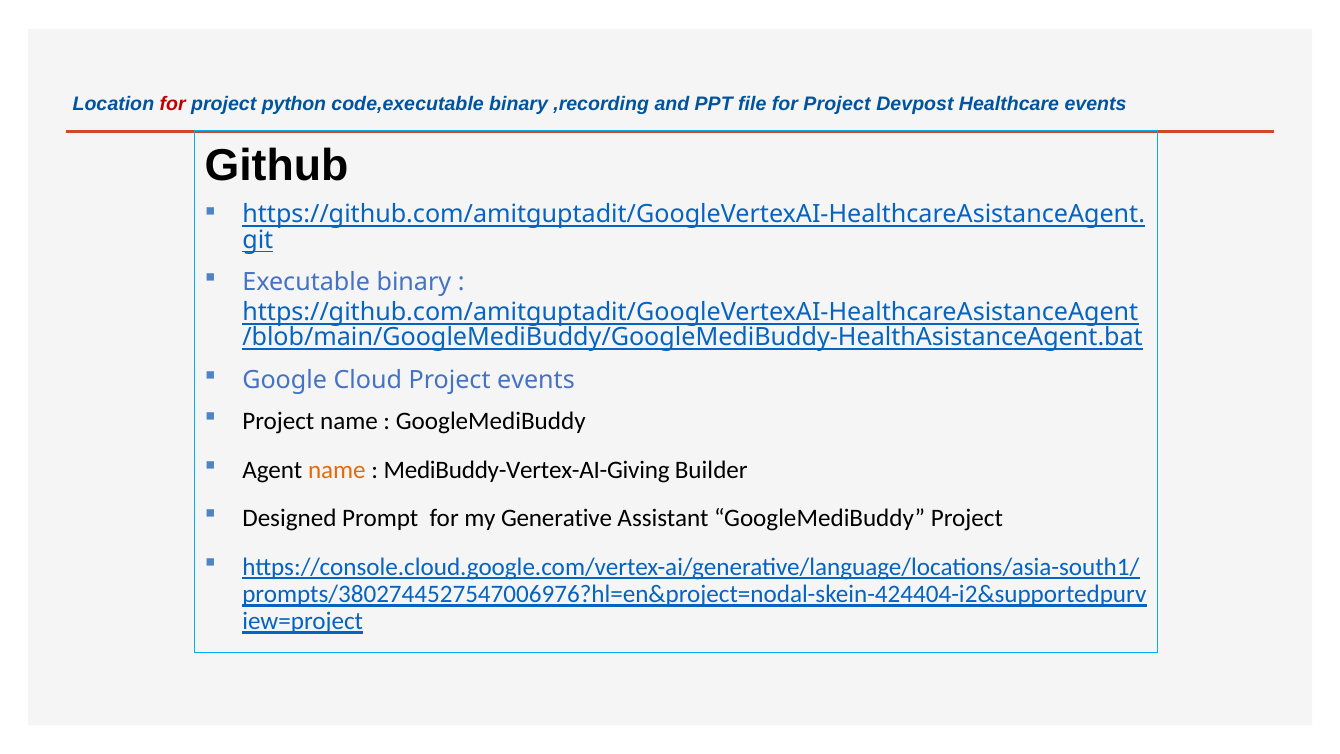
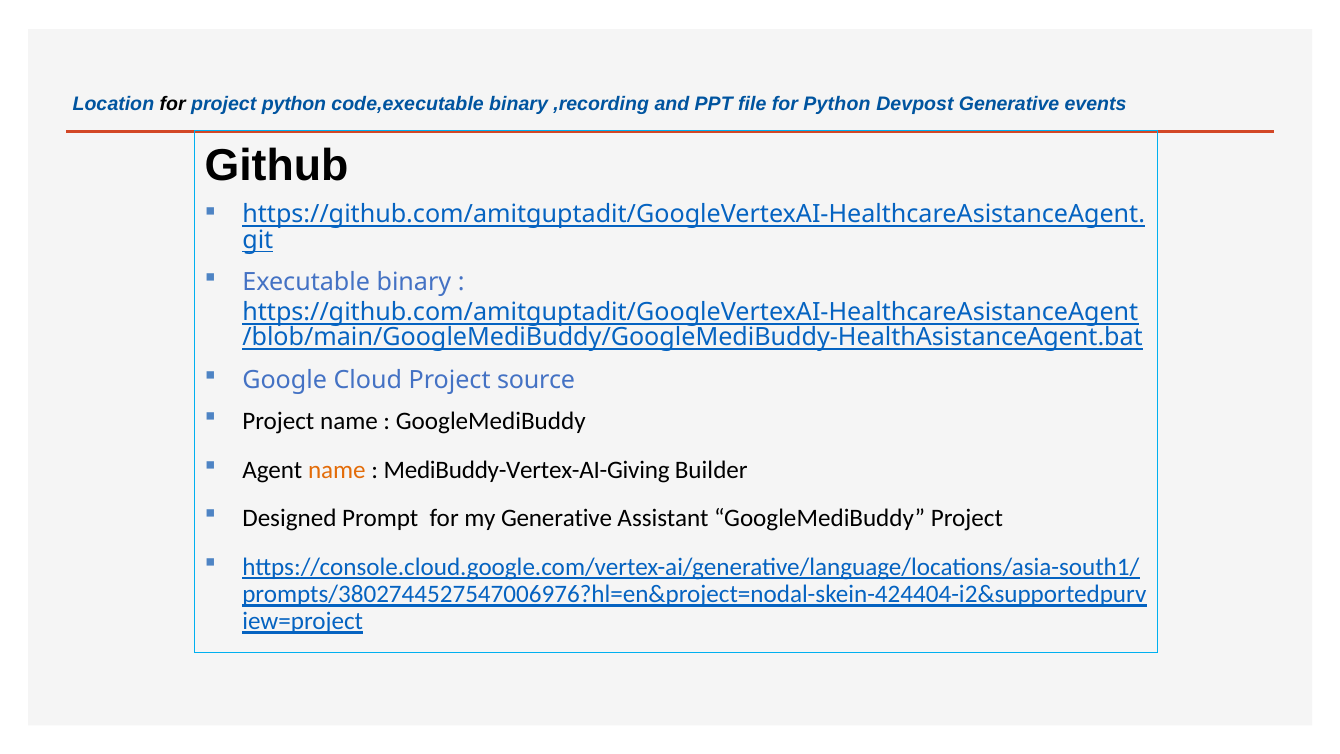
for colour: red -> black (173, 104)
file for Project: Project -> Python (837, 104)
Devpost Healthcare: Healthcare -> Generative (1009, 104)
Project events: events -> source (536, 380)
